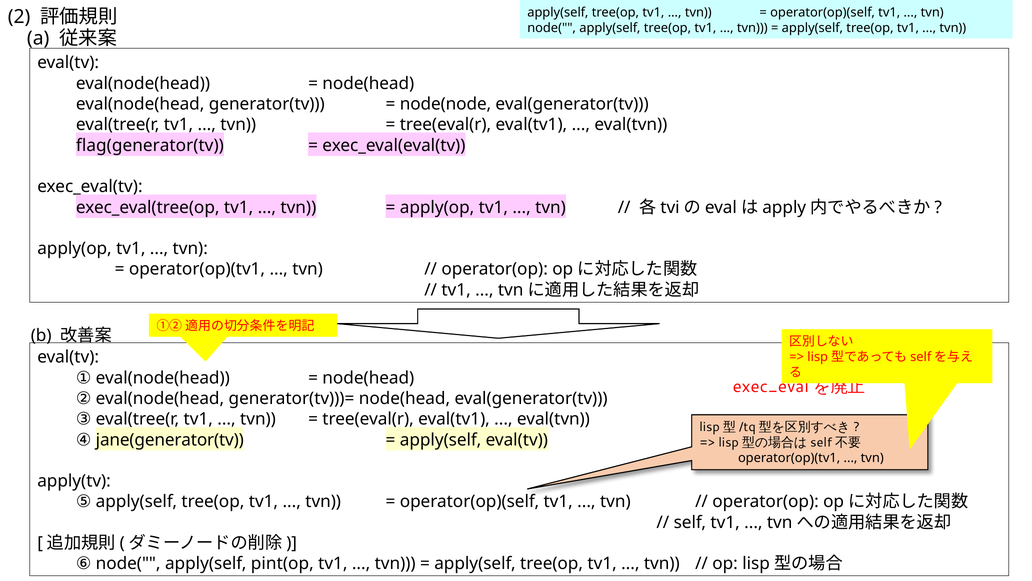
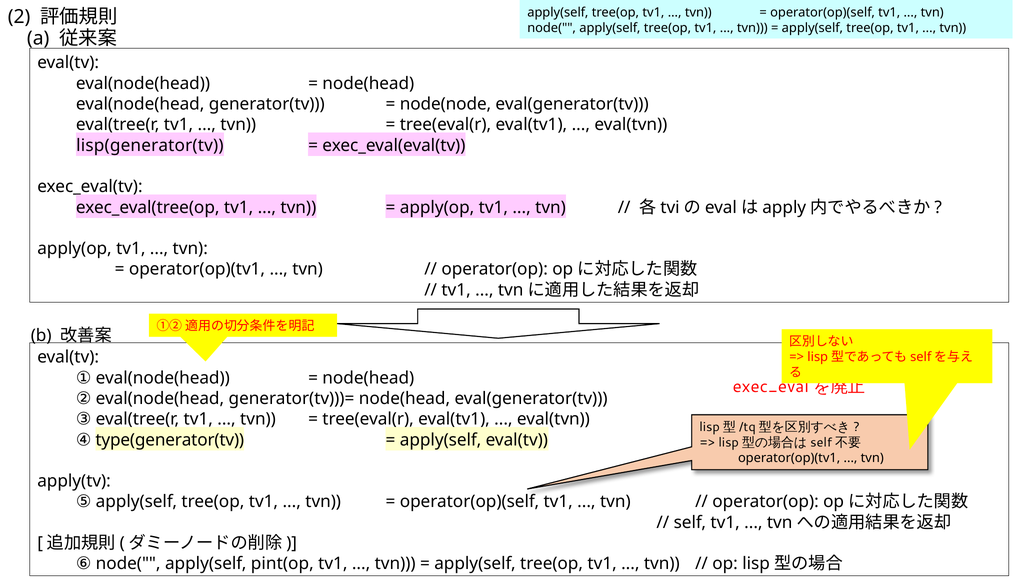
flag(generator(tv: flag(generator(tv -> lisp(generator(tv (150, 145)
jane(generator(tv: jane(generator(tv -> type(generator(tv (170, 439)
